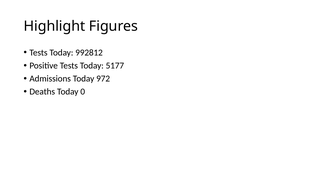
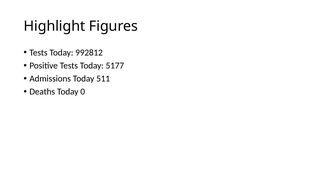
972: 972 -> 511 (103, 78)
